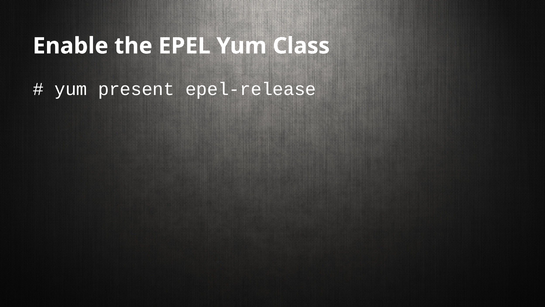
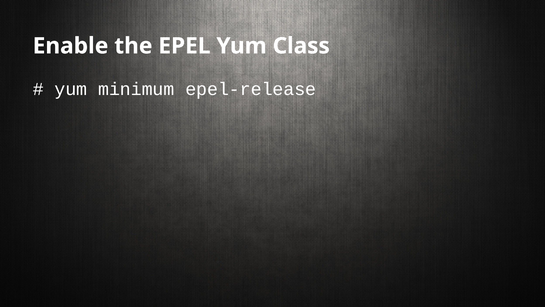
present: present -> minimum (136, 89)
